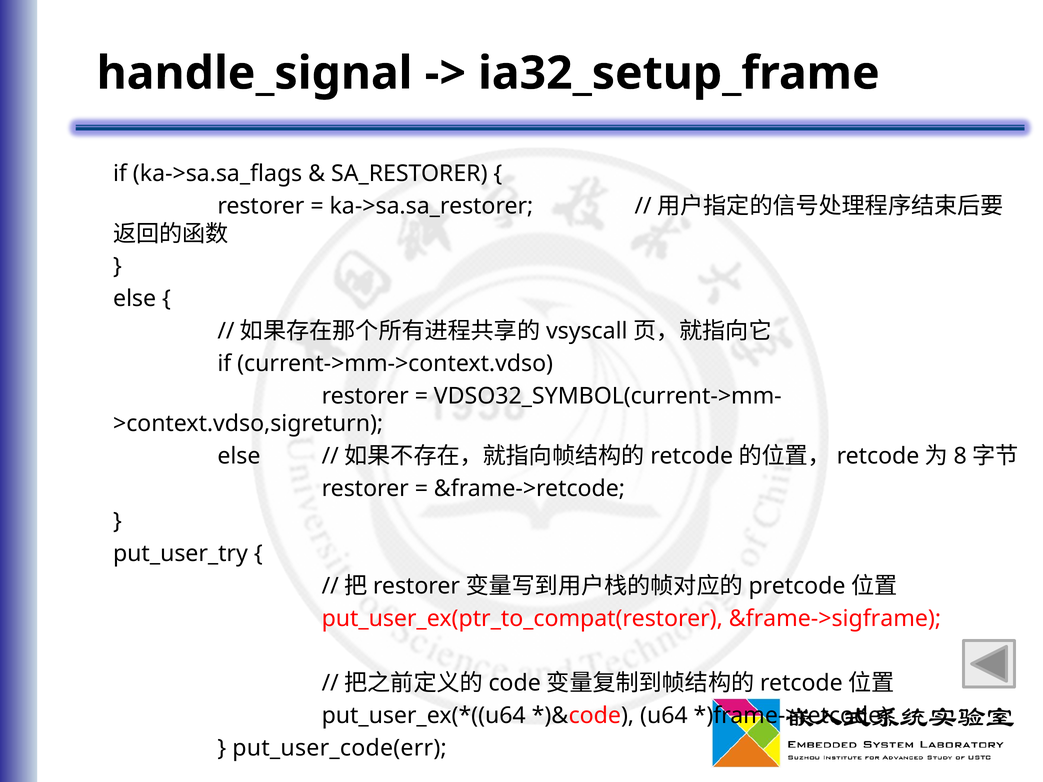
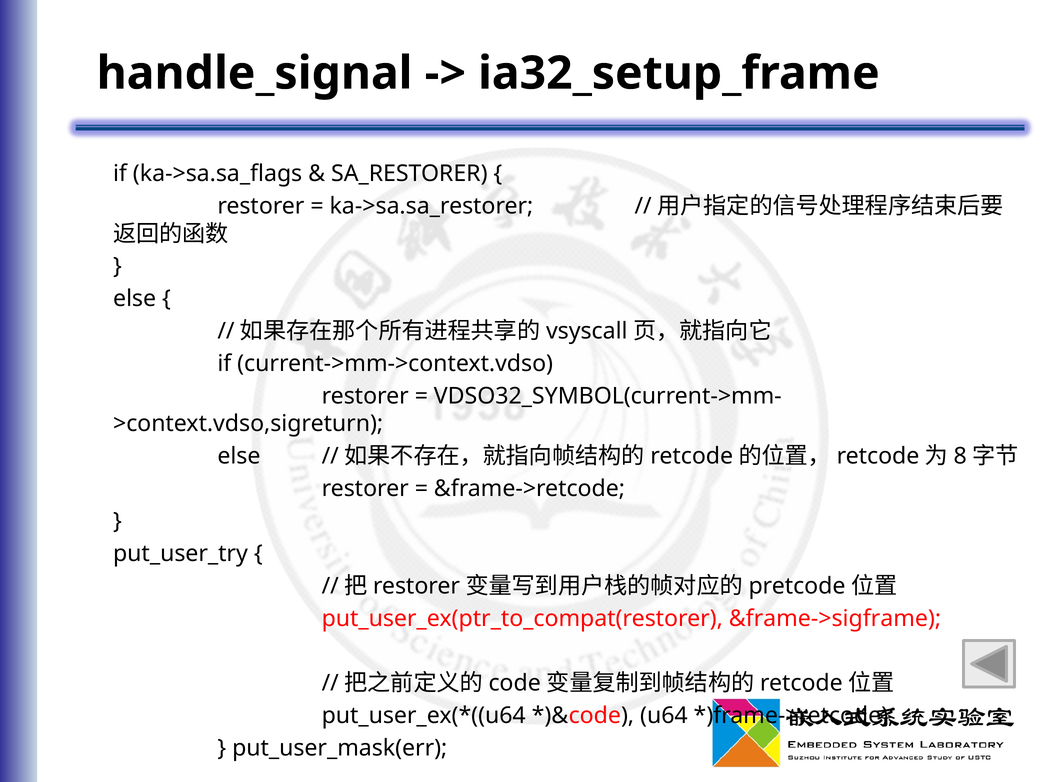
put_user_code(err: put_user_code(err -> put_user_mask(err (340, 748)
